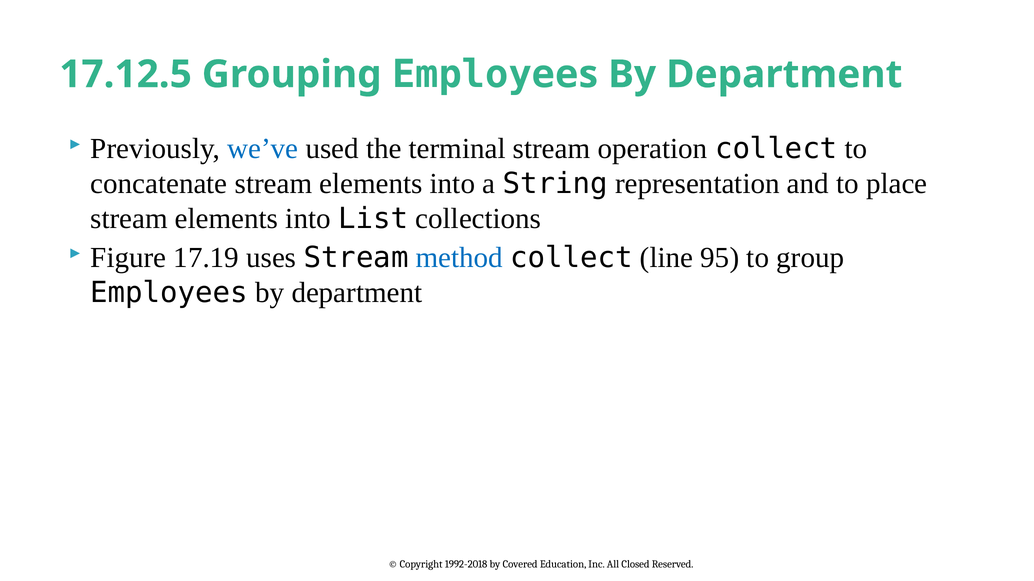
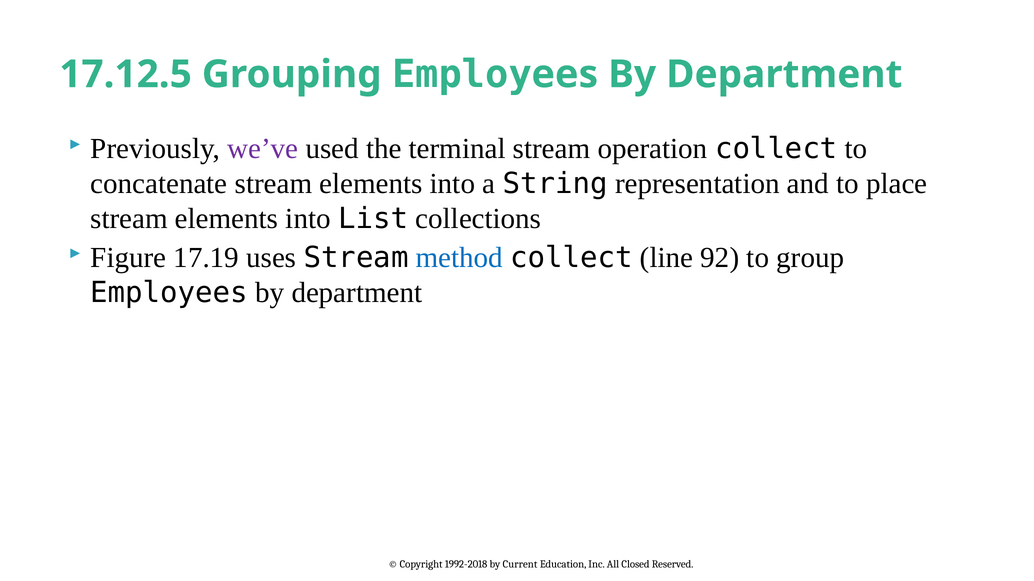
we’ve colour: blue -> purple (263, 149)
95: 95 -> 92 (720, 258)
Covered: Covered -> Current (520, 565)
